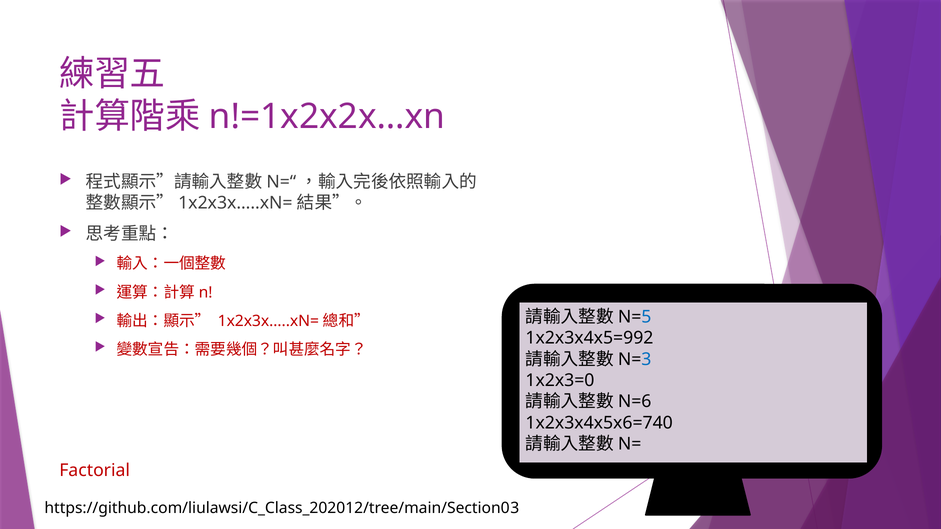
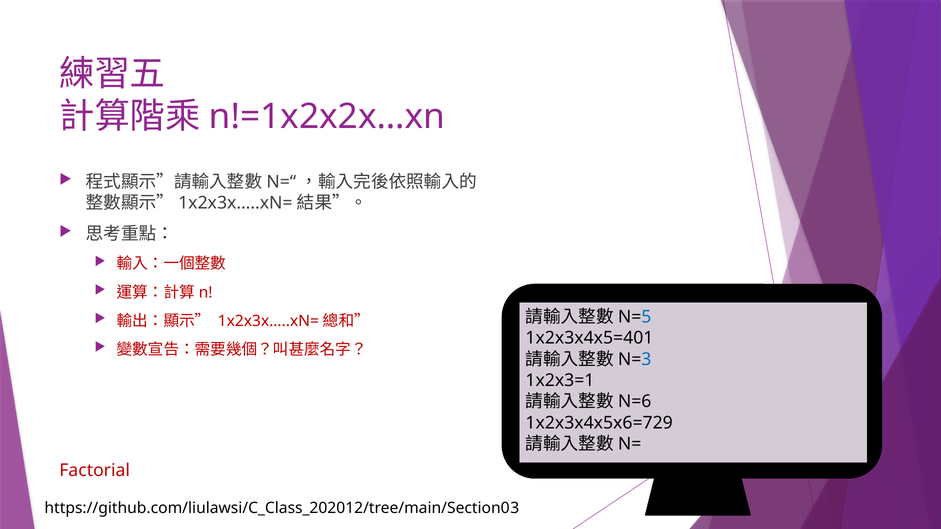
1x2x3x4x5=992: 1x2x3x4x5=992 -> 1x2x3x4x5=401 (589, 338)
1x2x3=0: 1x2x3=0 -> 1x2x3=1 (560, 381)
1x2x3x4x5x6=740: 1x2x3x4x5x6=740 -> 1x2x3x4x5x6=729 (599, 423)
